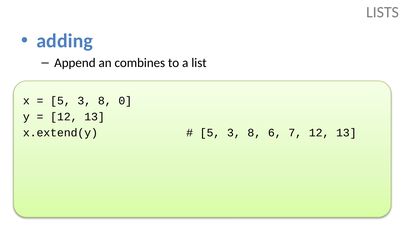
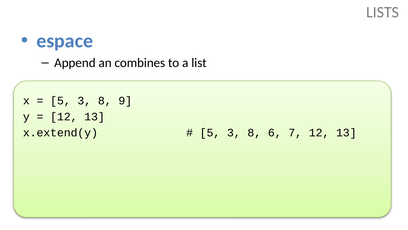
adding: adding -> espace (65, 41)
0: 0 -> 9 (125, 101)
